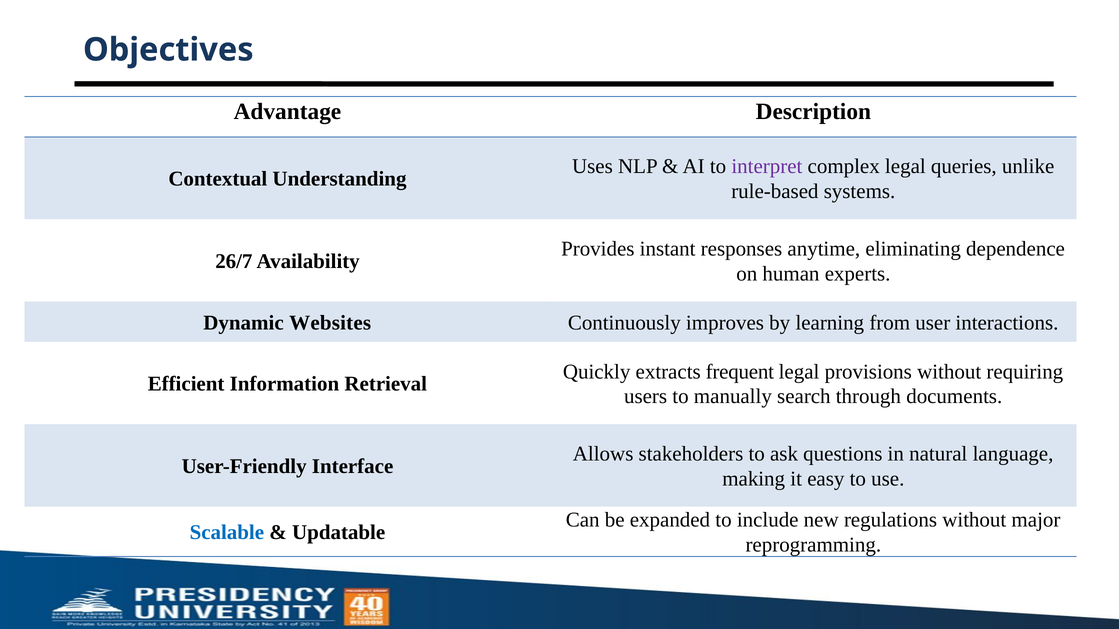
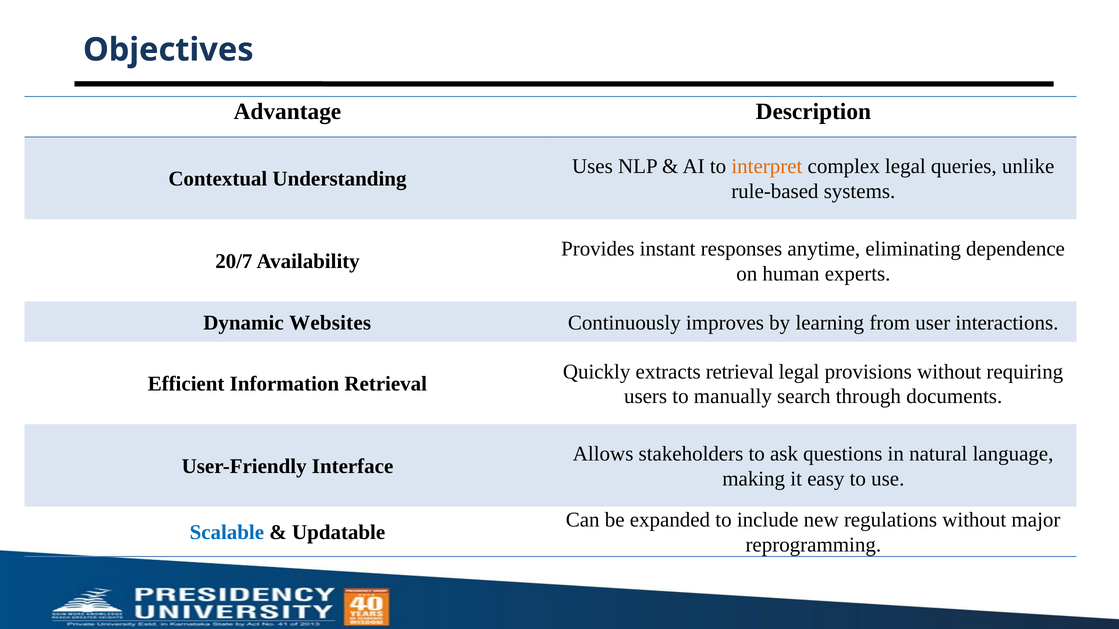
interpret colour: purple -> orange (767, 167)
26/7: 26/7 -> 20/7 (234, 262)
extracts frequent: frequent -> retrieval (740, 372)
